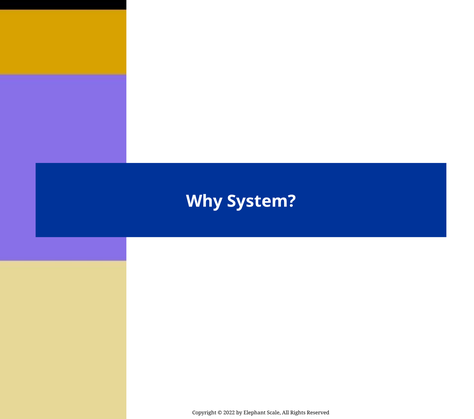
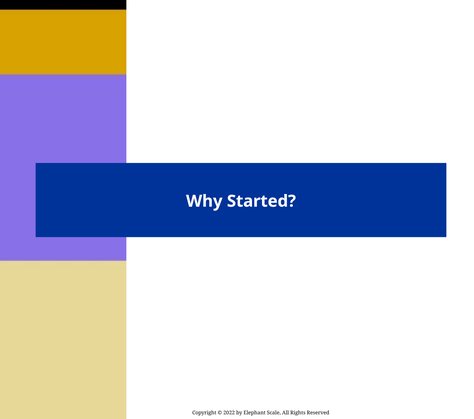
System: System -> Started (261, 202)
